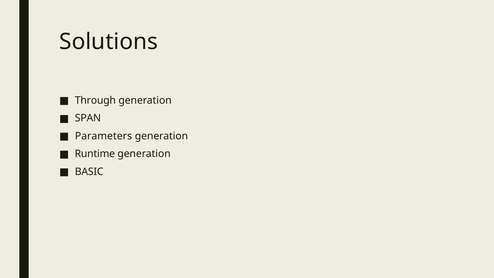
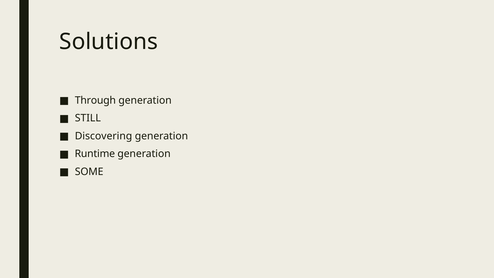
SPAN: SPAN -> STILL (88, 118)
Parameters: Parameters -> Discovering (104, 136)
BASIC: BASIC -> SOME (89, 172)
